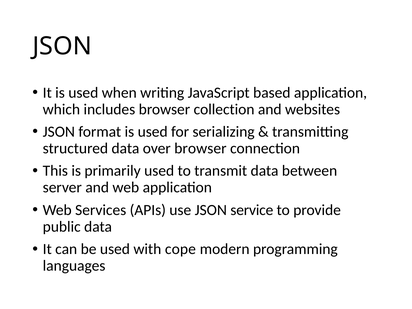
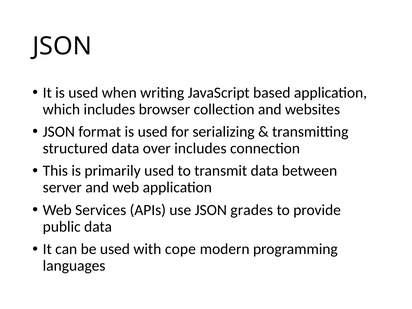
over browser: browser -> includes (200, 148)
service: service -> grades (252, 210)
